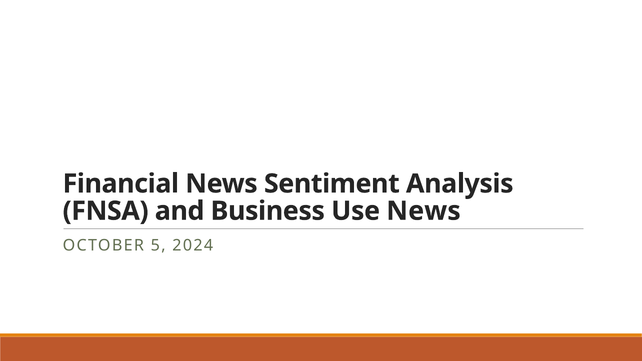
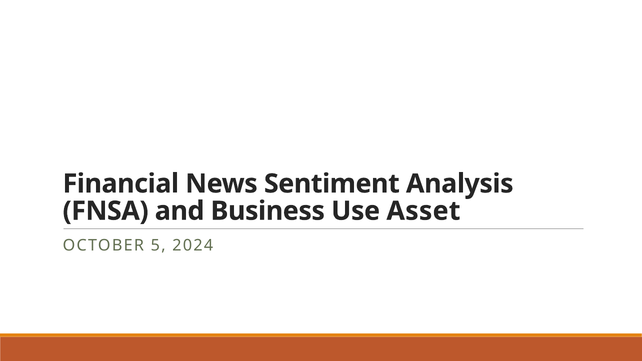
Use News: News -> Asset (423, 211)
